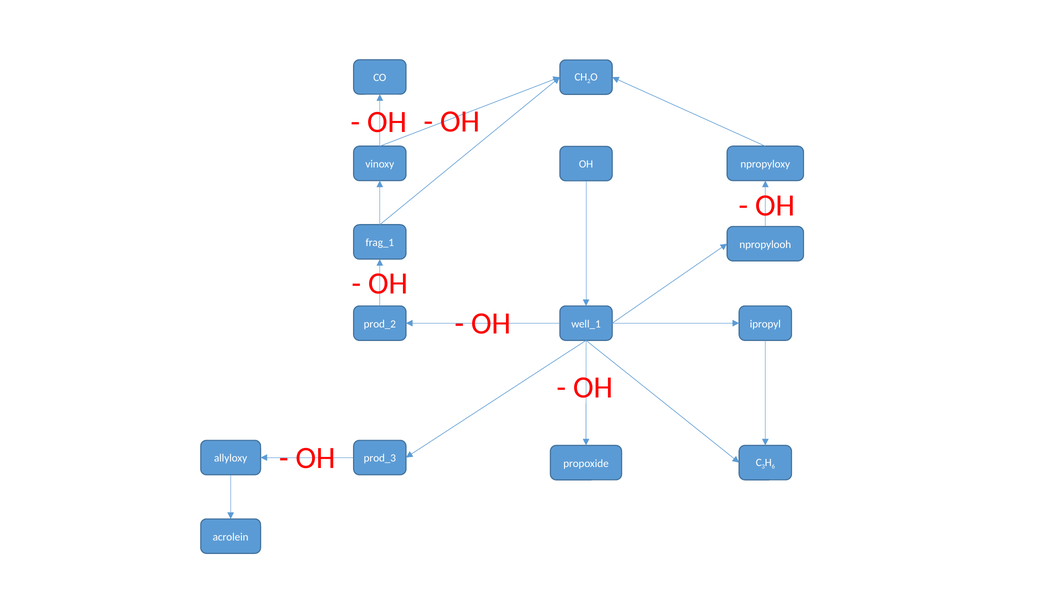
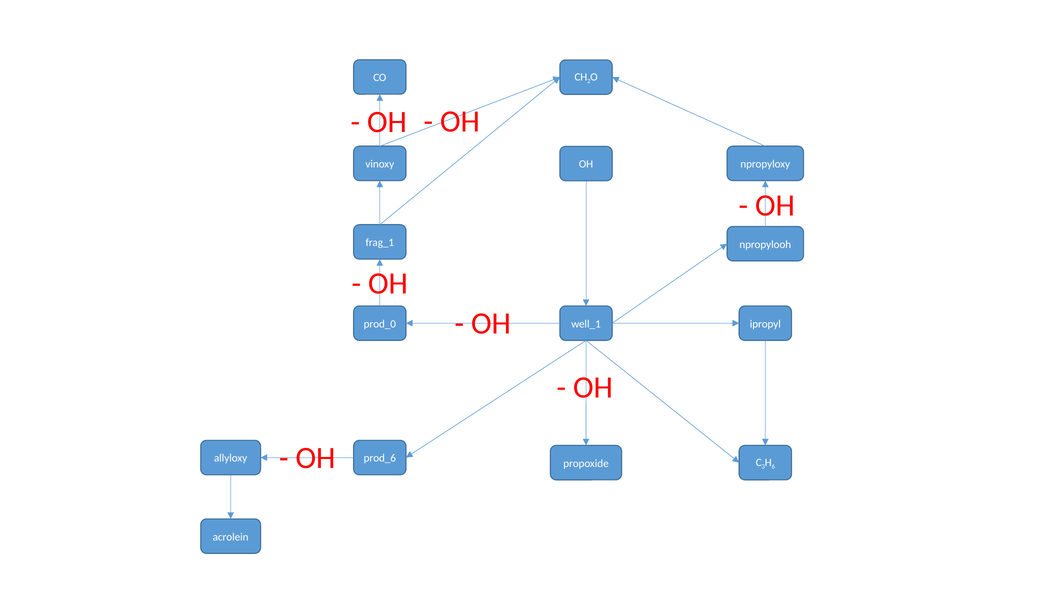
prod_2: prod_2 -> prod_0 (380, 324)
prod_3: prod_3 -> prod_6 (380, 459)
